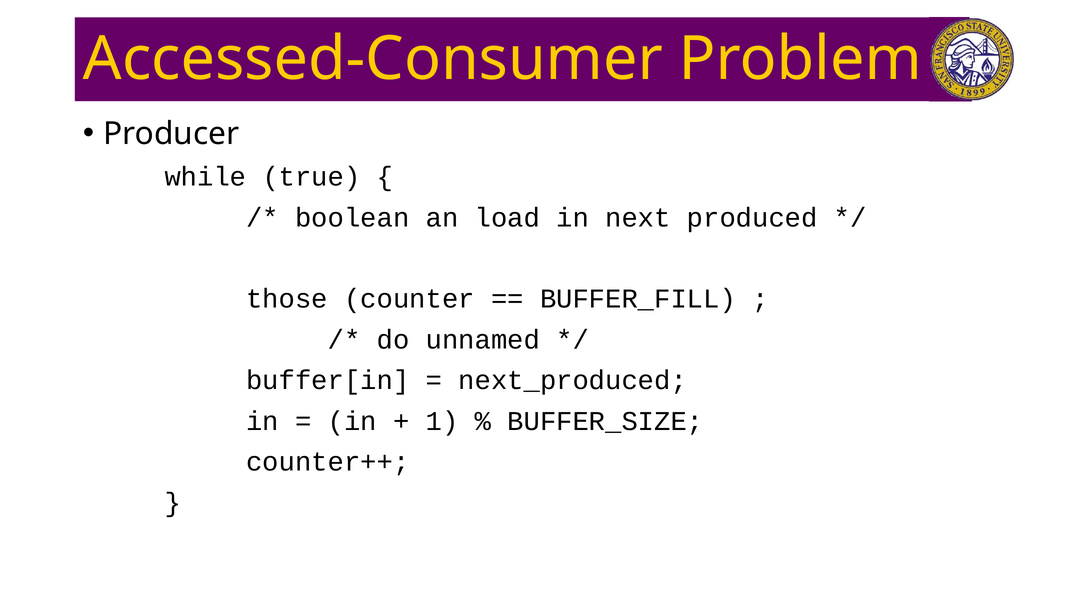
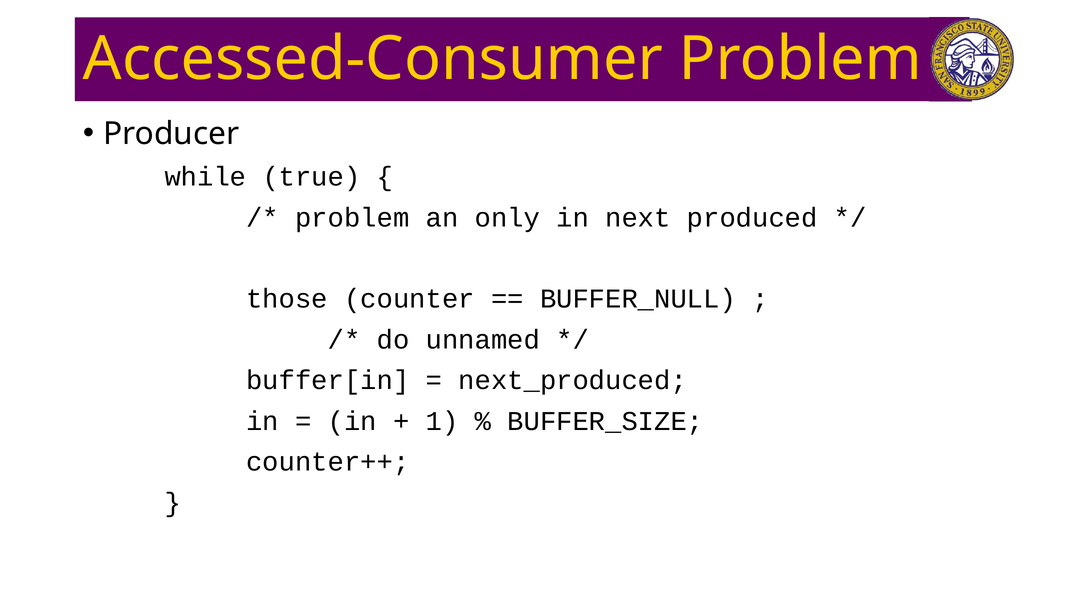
boolean: boolean -> problem (352, 218)
load: load -> only (507, 218)
BUFFER_FILL: BUFFER_FILL -> BUFFER_NULL (638, 299)
